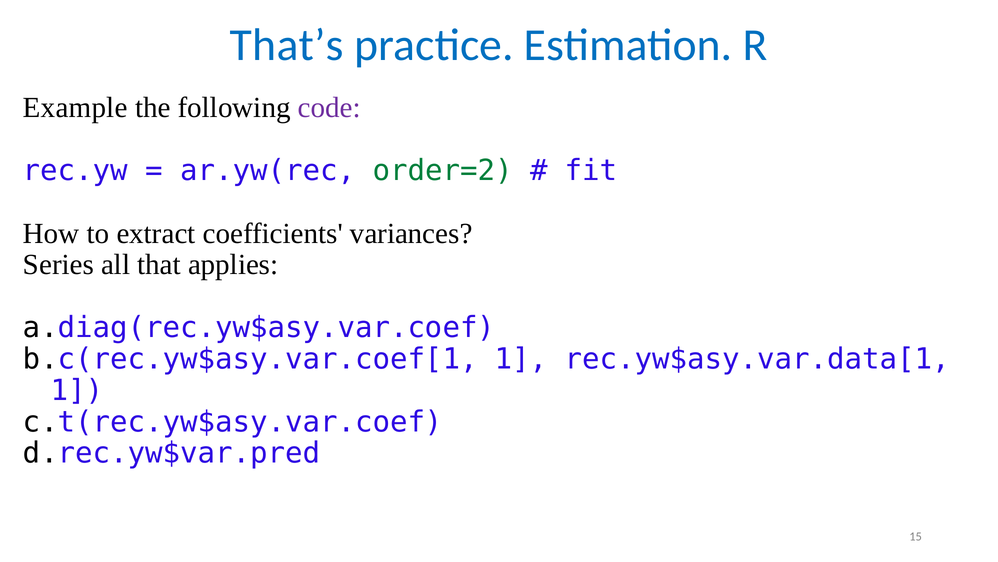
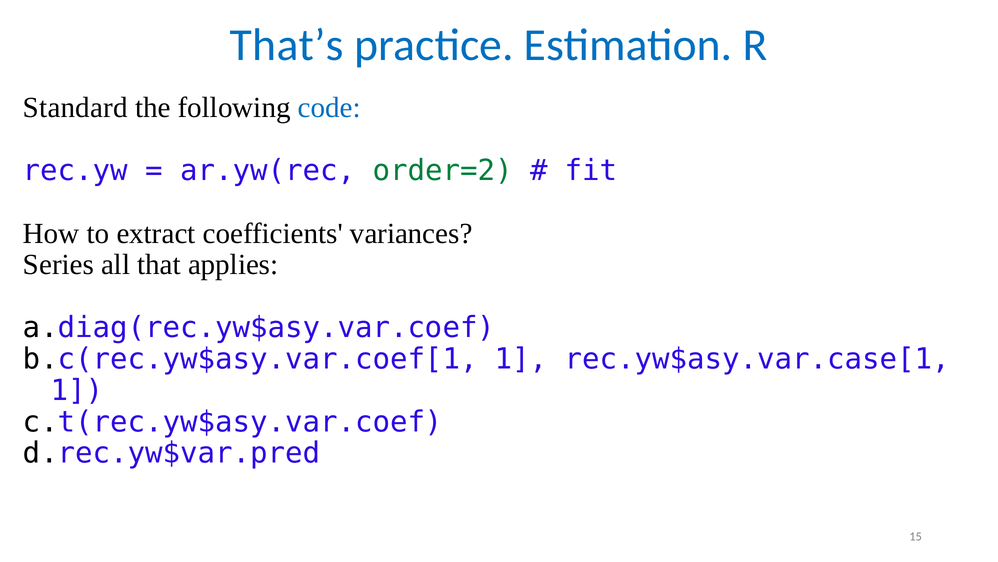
Example: Example -> Standard (75, 108)
code colour: purple -> blue (329, 108)
rec.yw$asy.var.data[1: rec.yw$asy.var.data[1 -> rec.yw$asy.var.case[1 (757, 359)
